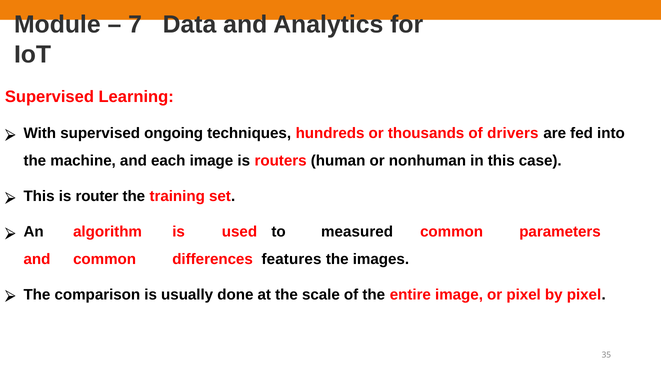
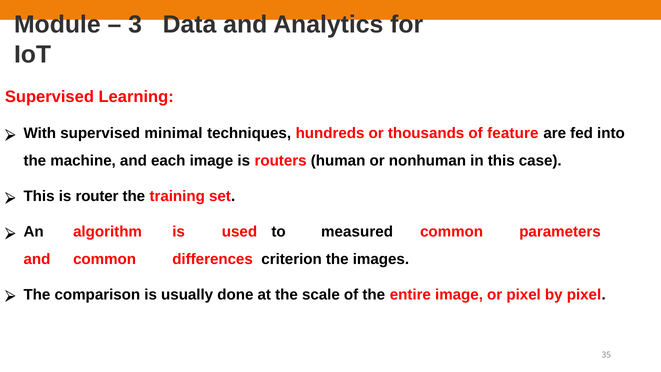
7: 7 -> 3 (135, 25)
ongoing: ongoing -> minimal (174, 133)
drivers: drivers -> feature (513, 133)
features: features -> criterion (292, 259)
